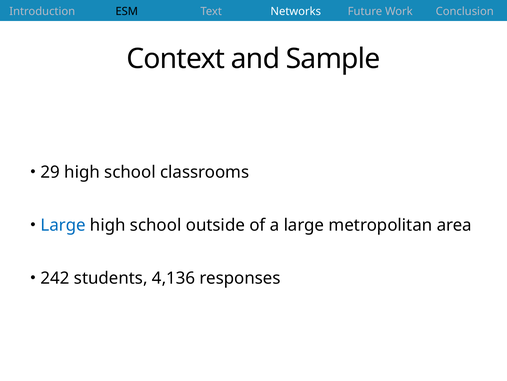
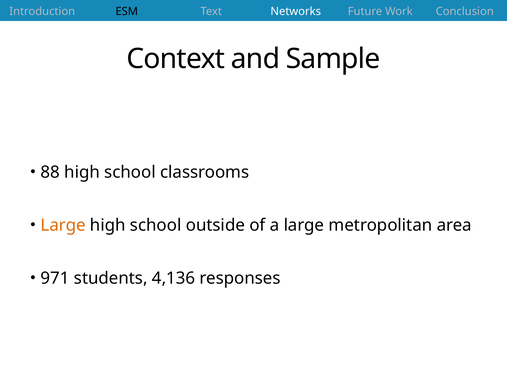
29: 29 -> 88 (50, 172)
Large colour: blue -> orange (63, 225)
242: 242 -> 971 (55, 278)
